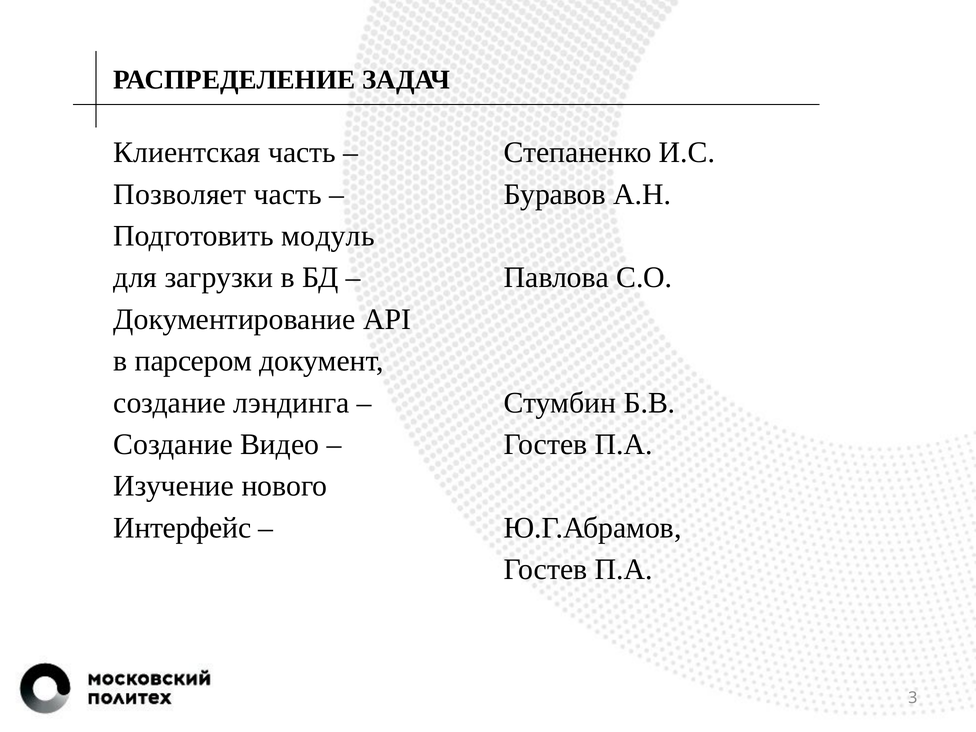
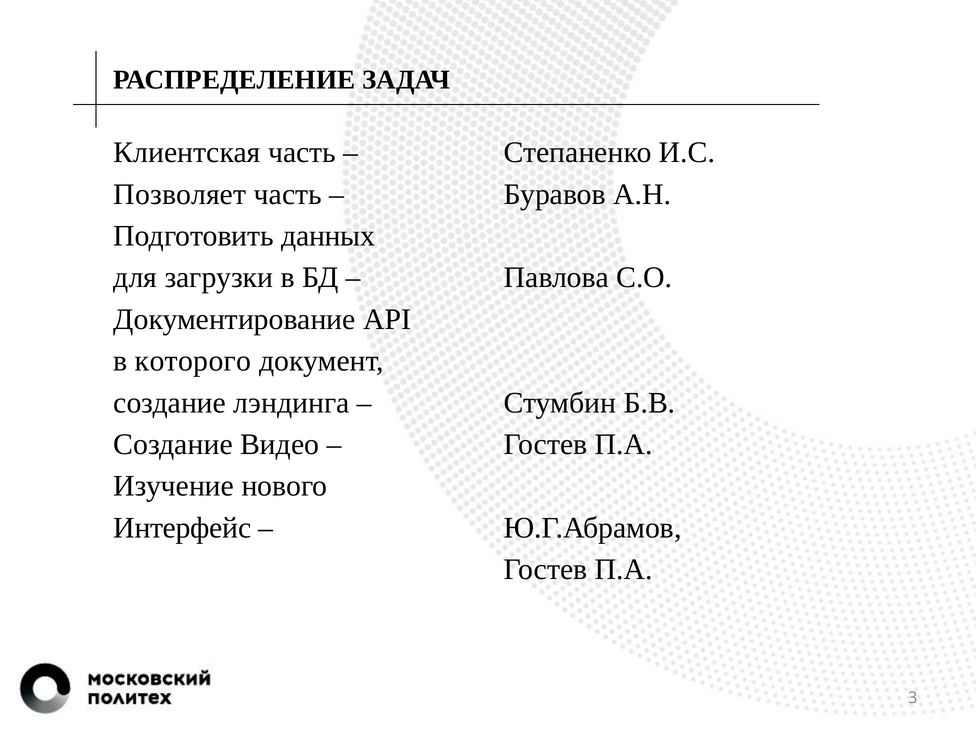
модуль: модуль -> данных (328, 236)
парсером: парсером -> которого (193, 361)
